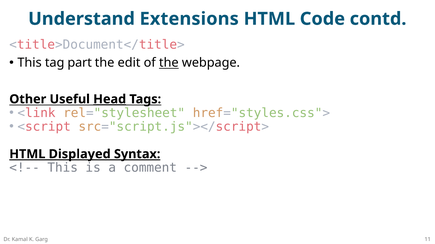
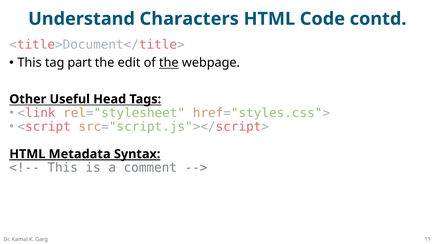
Extensions: Extensions -> Characters (189, 19)
Head underline: present -> none (110, 99)
Displayed: Displayed -> Metadata (80, 154)
